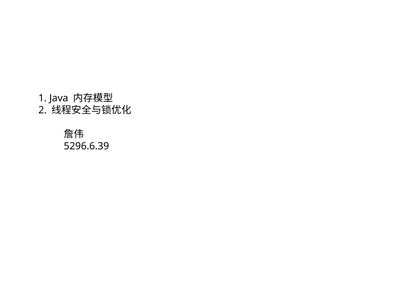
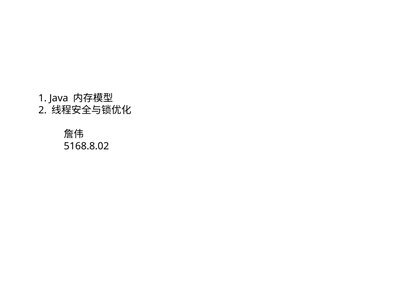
5296.6.39: 5296.6.39 -> 5168.8.02 (86, 146)
